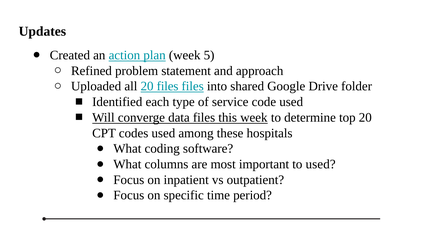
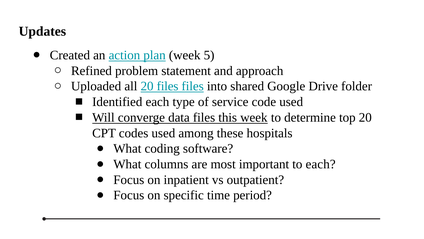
to used: used -> each (321, 164)
